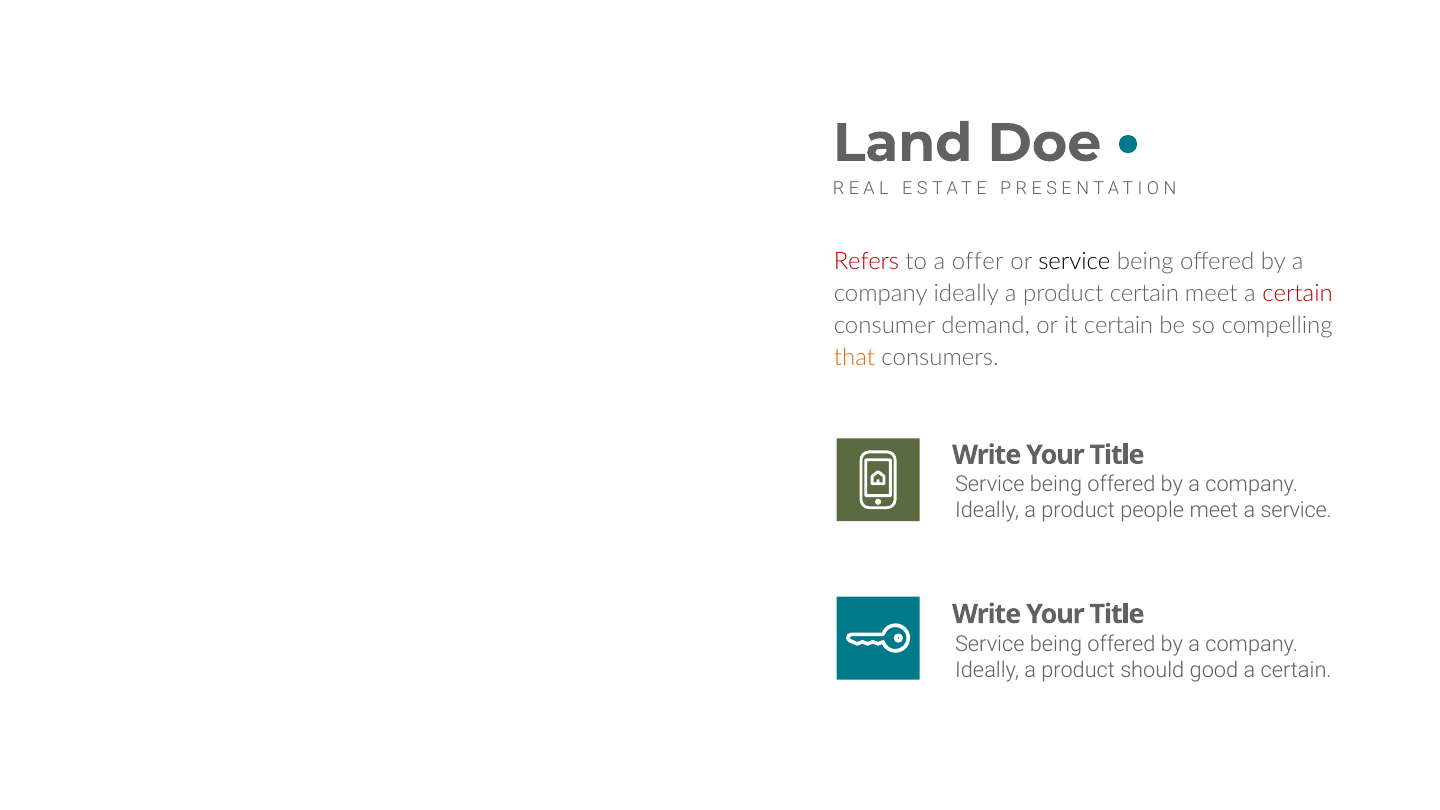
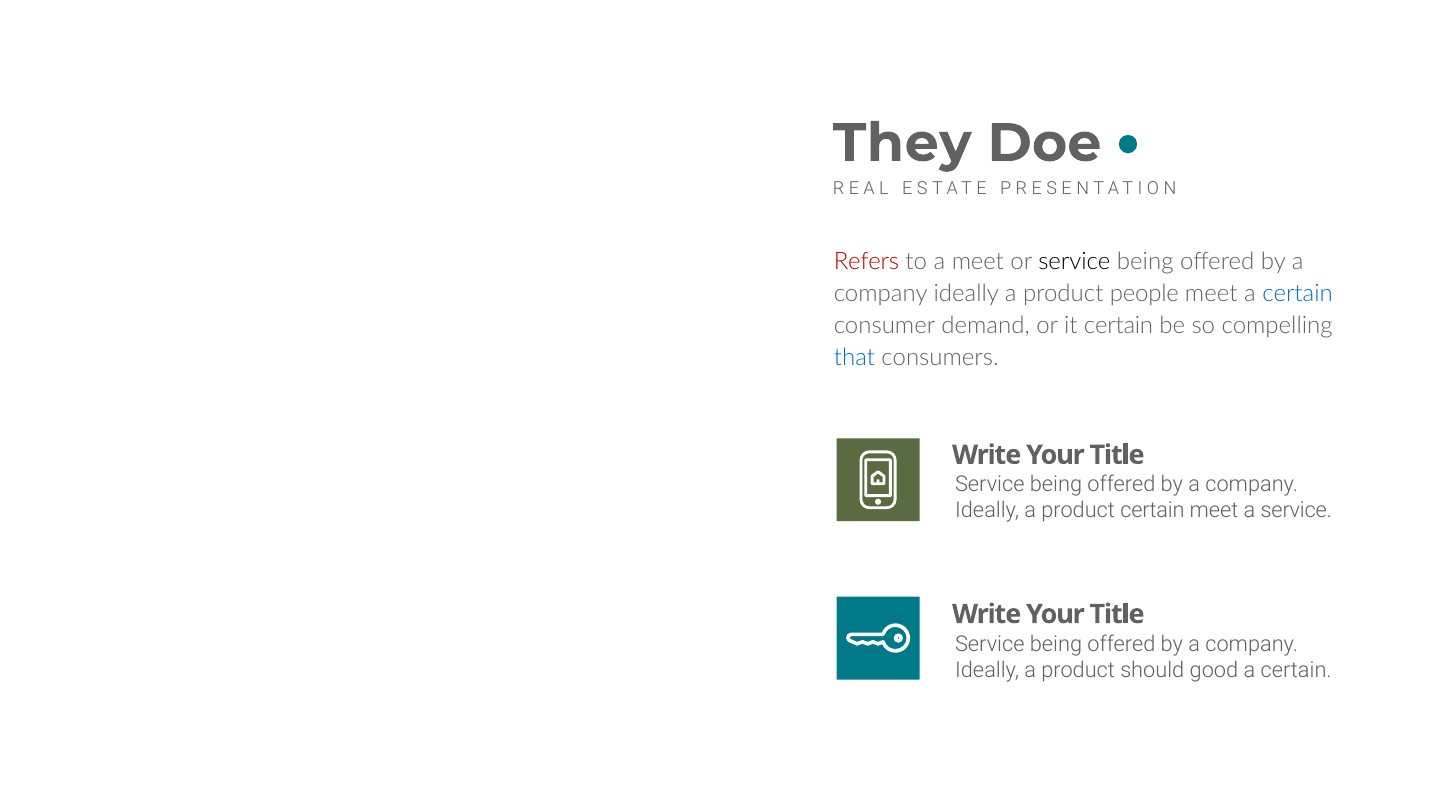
Land: Land -> They (902, 143)
a offer: offer -> meet (978, 261)
product certain: certain -> people (1144, 294)
certain colour: red -> blue (1298, 294)
that colour: orange -> blue (854, 358)
product people: people -> certain (1152, 511)
